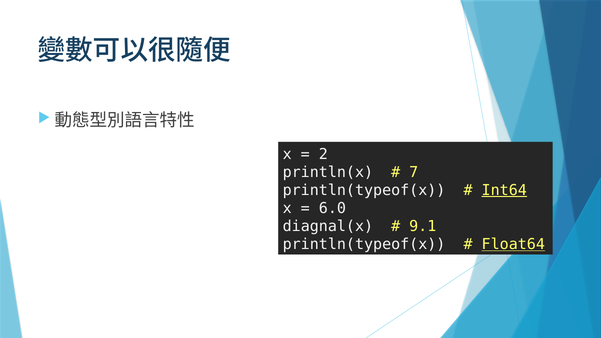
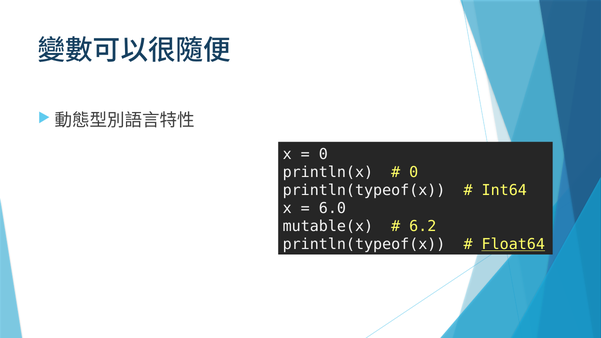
2: 2 -> 0 (323, 154)
7: 7 -> 0 (414, 172)
Int64 underline: present -> none (504, 190)
diagnal(x: diagnal(x -> mutable(x (328, 226)
9.1: 9.1 -> 6.2 (423, 226)
